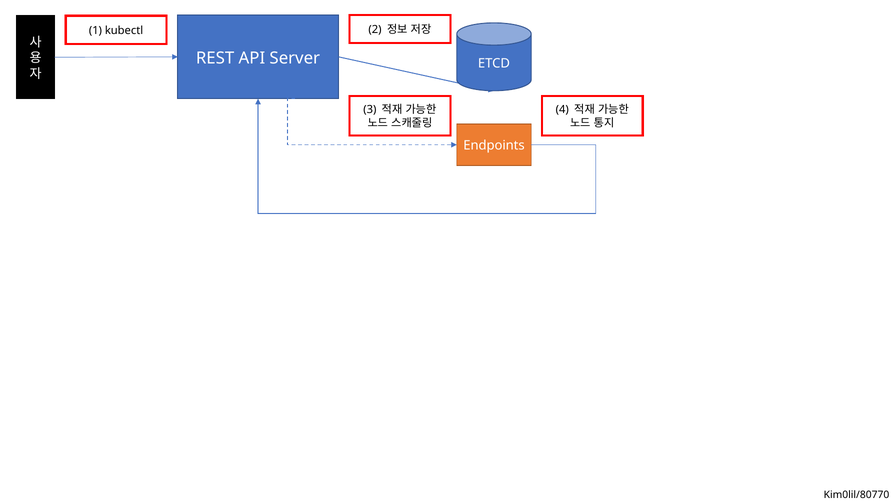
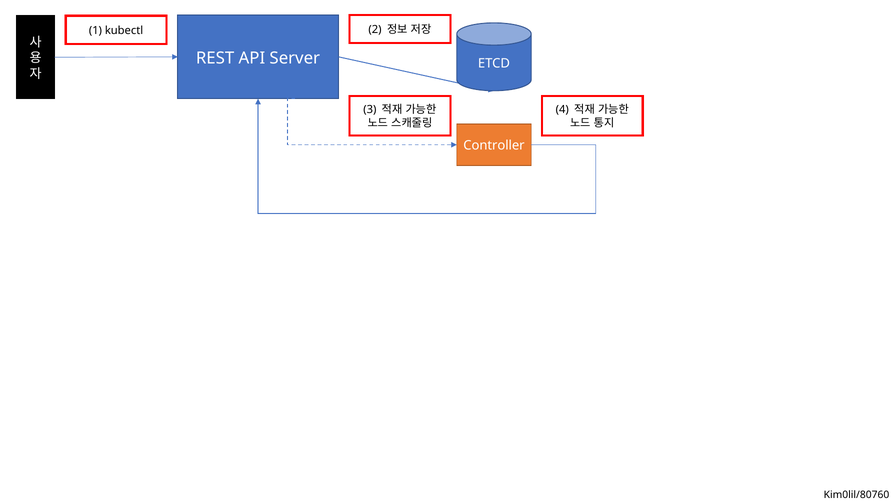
Endpoints: Endpoints -> Controller (494, 146)
Kim0lil/80770: Kim0lil/80770 -> Kim0lil/80760 (856, 495)
